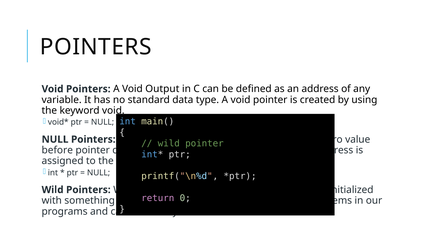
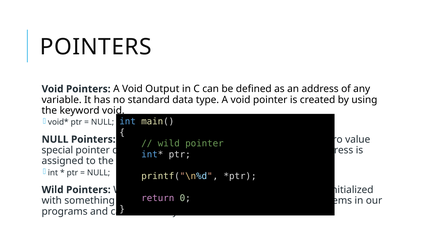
before: before -> special (57, 150)
